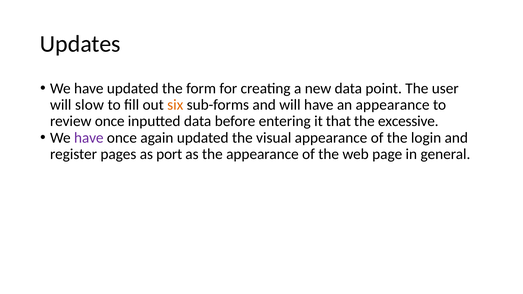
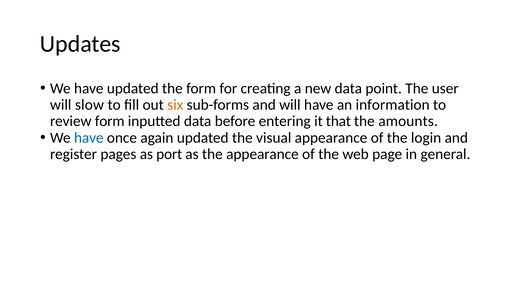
an appearance: appearance -> information (393, 105)
review once: once -> form (110, 121)
excessive: excessive -> amounts (408, 121)
have colour: purple -> blue (89, 138)
